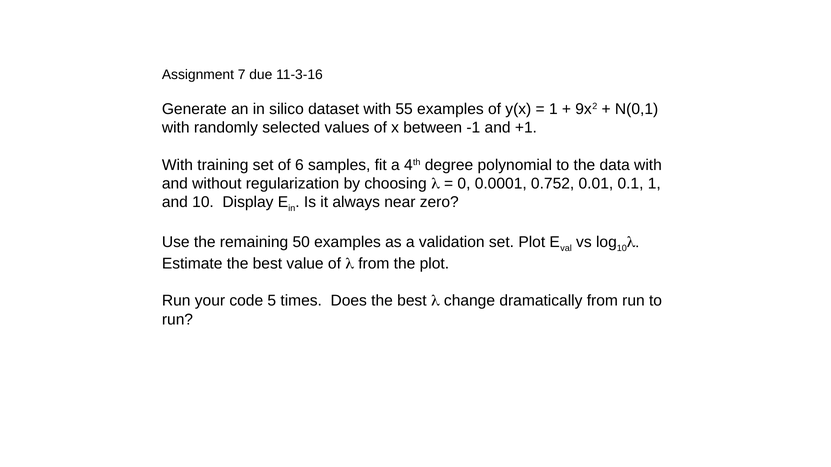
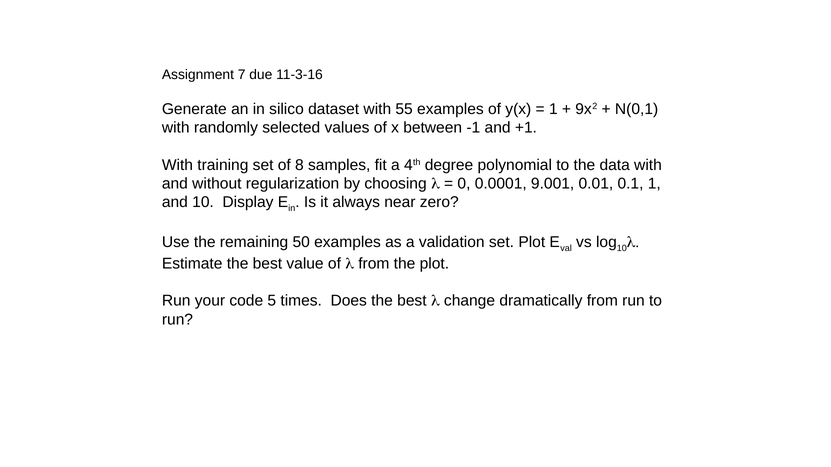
6: 6 -> 8 (299, 165)
0.752: 0.752 -> 9.001 (553, 184)
